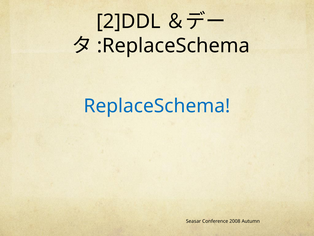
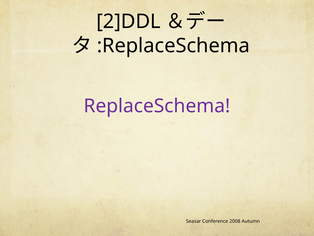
ReplaceSchema colour: blue -> purple (157, 106)
